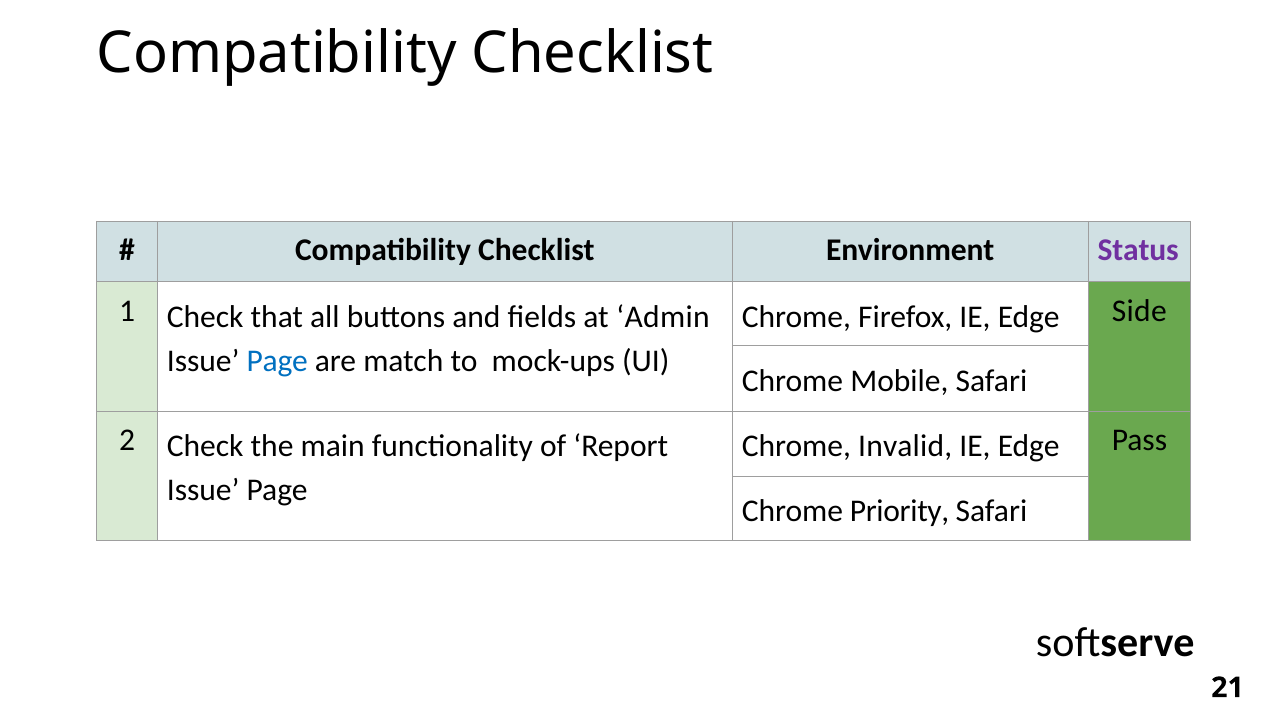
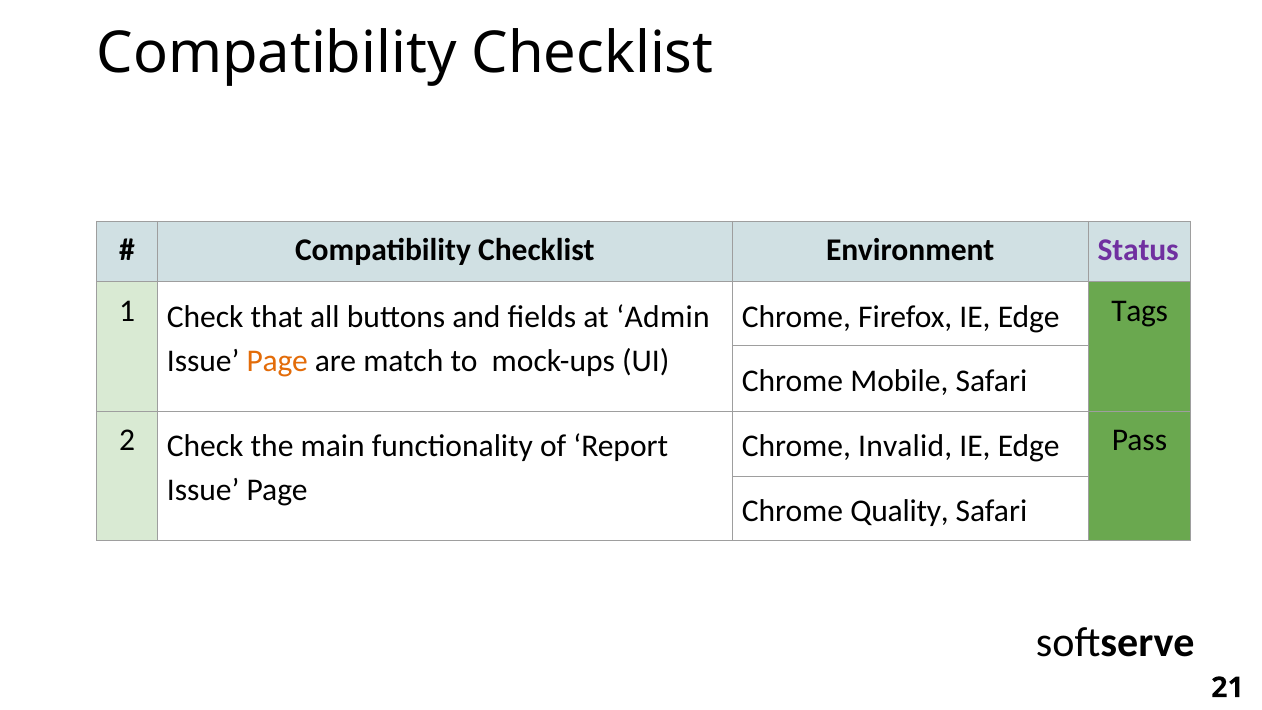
Side: Side -> Tags (1140, 311)
Page colour: blue -> orange (277, 361)
Priority: Priority -> Quality (900, 511)
